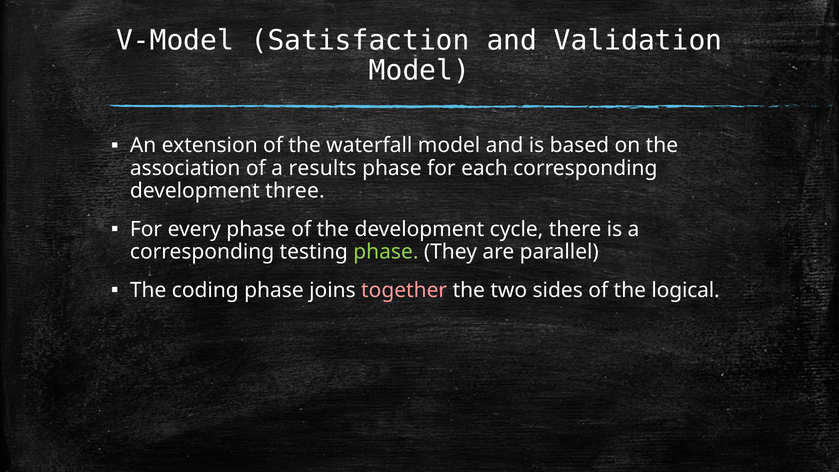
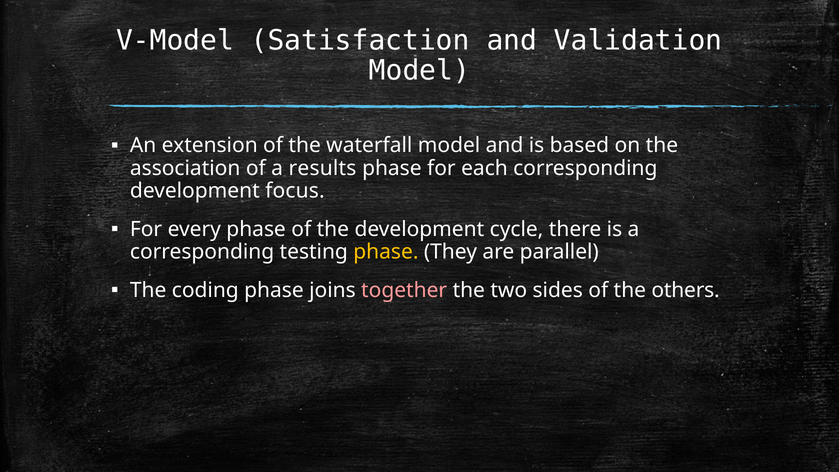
three: three -> focus (295, 191)
phase colour: light green -> yellow (386, 252)
logical: logical -> others (686, 290)
